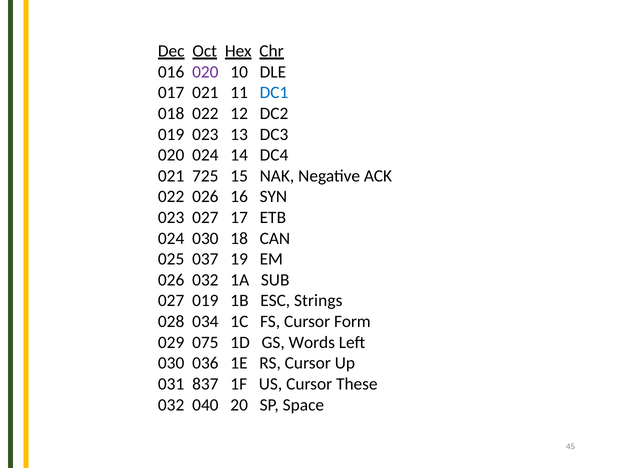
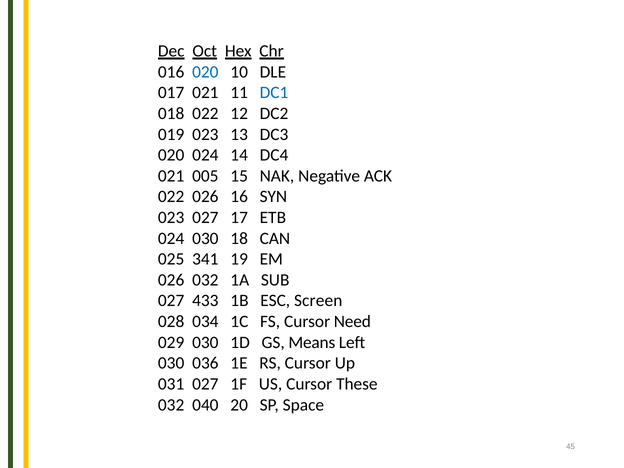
020 colour: purple -> blue (205, 72)
725: 725 -> 005 (205, 176)
037: 037 -> 341 (205, 259)
027 019: 019 -> 433 (205, 301)
Strings: Strings -> Screen (318, 301)
Form: Form -> Need (352, 322)
029 075: 075 -> 030 (205, 342)
Words: Words -> Means (312, 342)
031 837: 837 -> 027 (205, 384)
